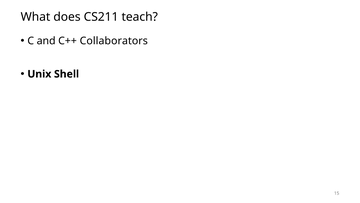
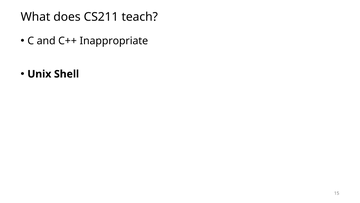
Collaborators: Collaborators -> Inappropriate (114, 41)
